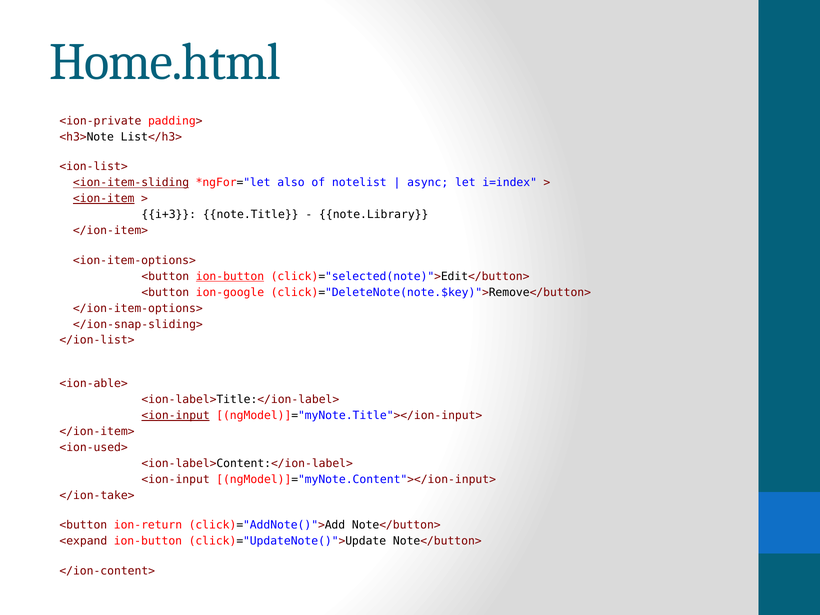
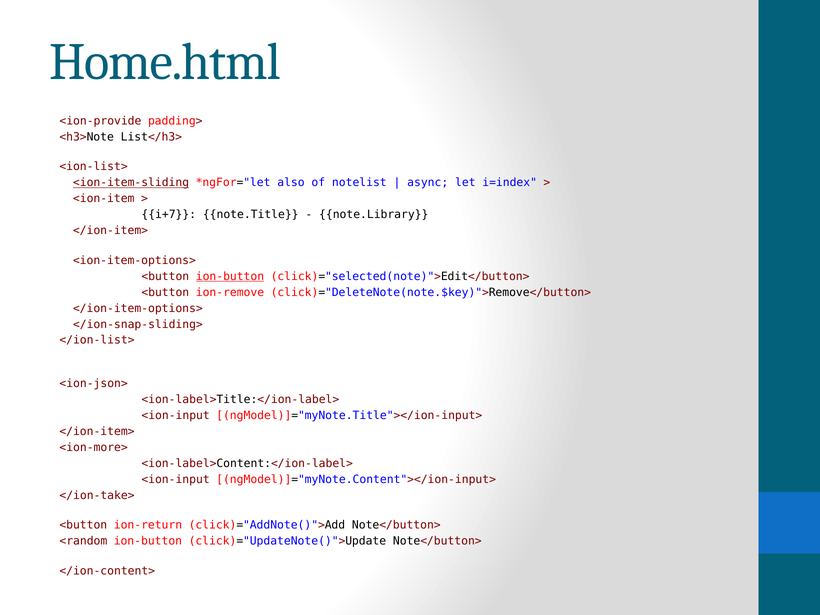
<ion-private: <ion-private -> <ion-provide (100, 121)
<ion-item underline: present -> none (104, 199)
i+3: i+3 -> i+7 (169, 215)
ion-google: ion-google -> ion-remove (230, 292)
<ion-able>: <ion-able> -> <ion-json> (94, 384)
<ion-input underline: present -> none (176, 416)
<ion-used>: <ion-used> -> <ion-more> (94, 447)
<expand: <expand -> <random (83, 541)
